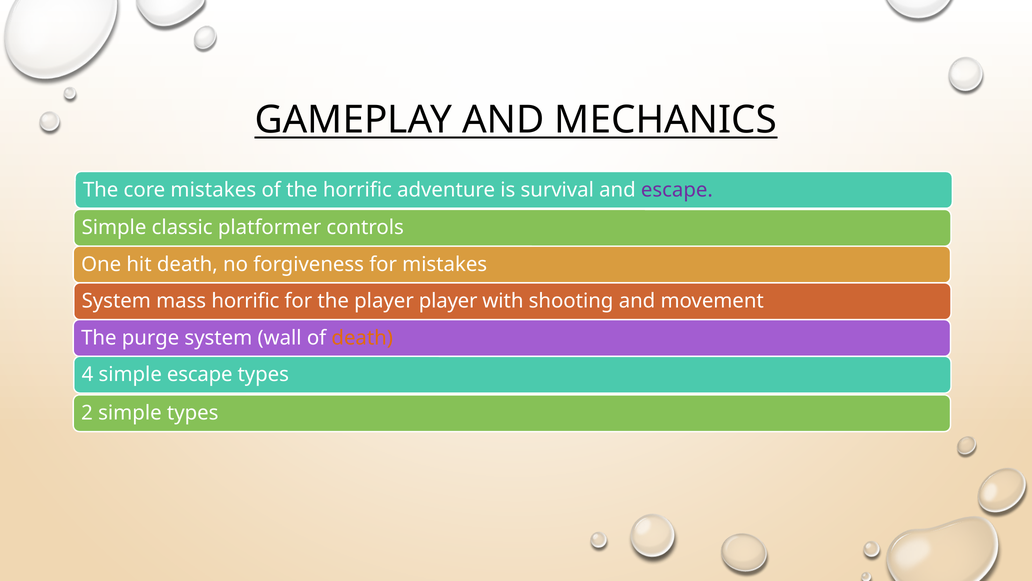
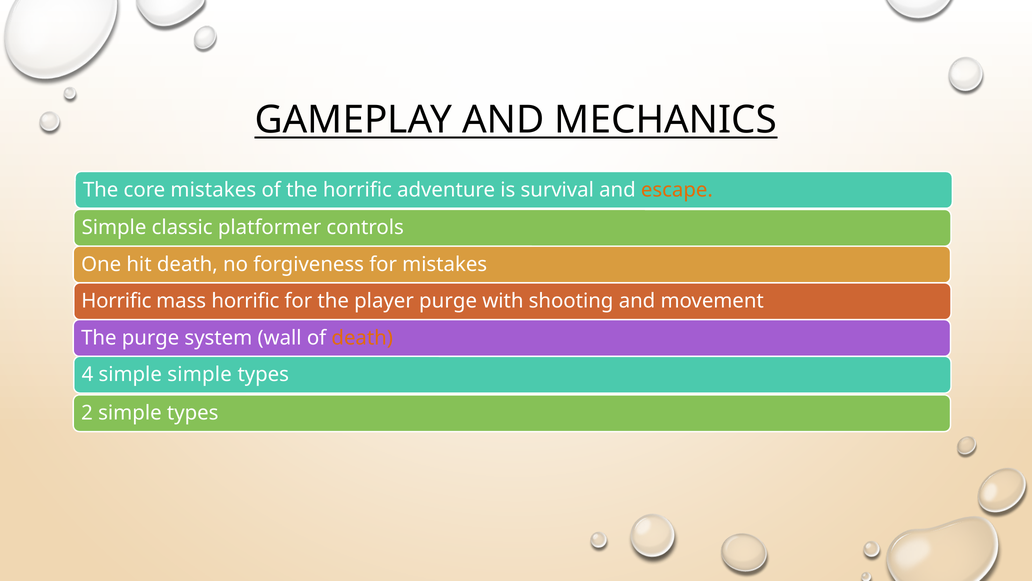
escape colour: purple -> orange (677, 190)
System: System -> Horrific (116, 301)
player player: player -> purge (448, 301)
simple escape: escape -> simple (200, 374)
